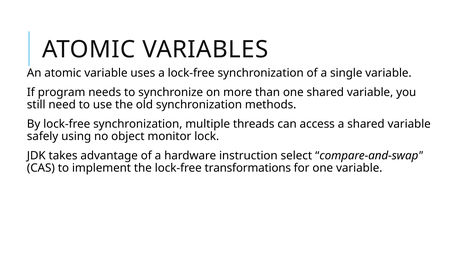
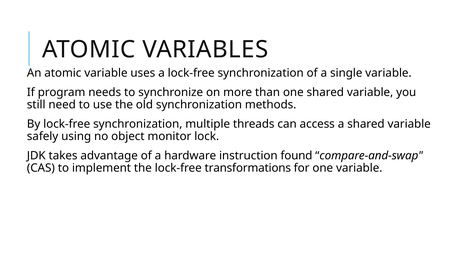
select: select -> found (296, 156)
